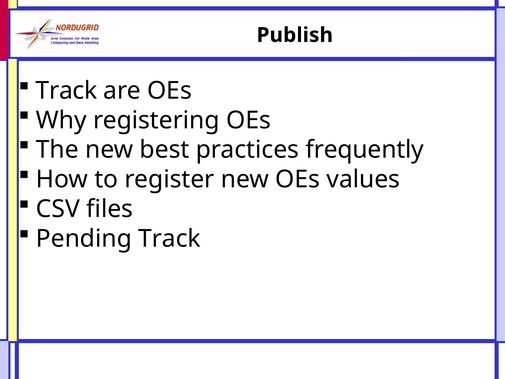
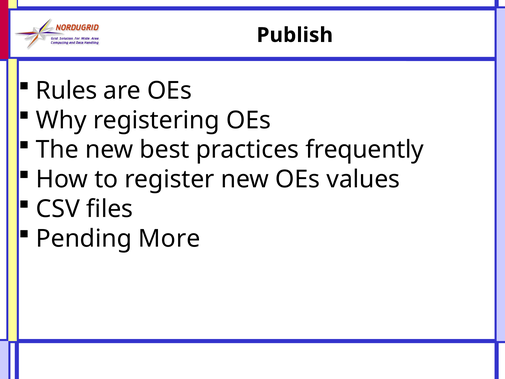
Track: Track -> Rules (66, 90)
Pending Track: Track -> More (169, 238)
